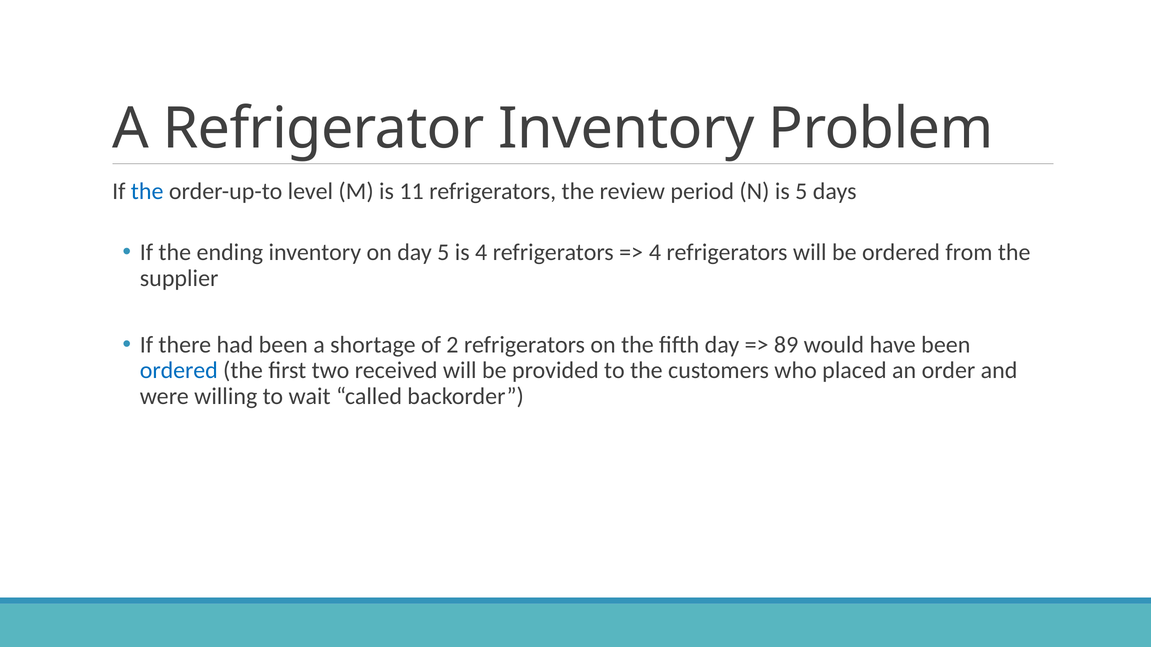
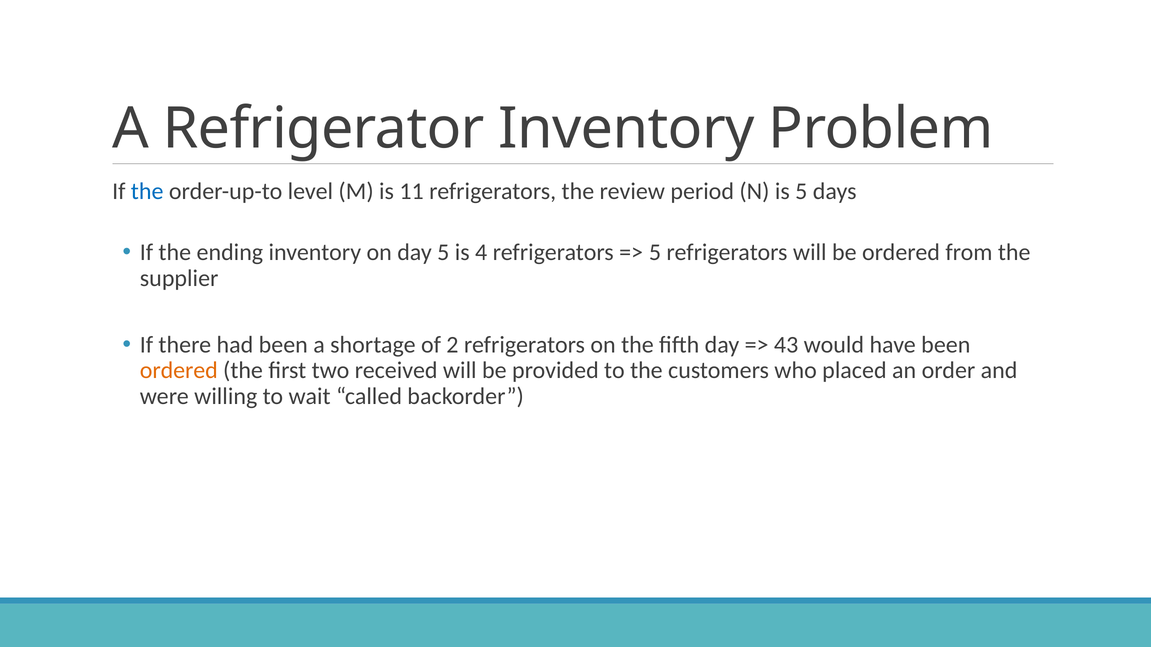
4: 4 -> 5 (655, 253)
89: 89 -> 43 (786, 345)
ordered colour: blue -> orange (179, 371)
